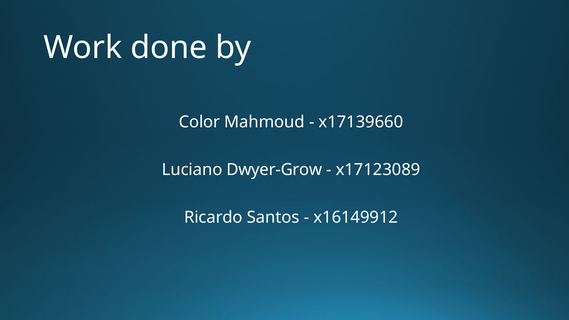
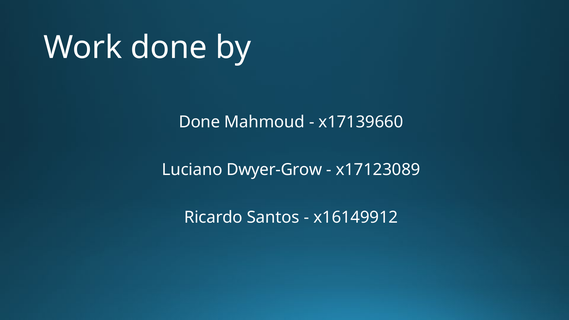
Color: Color -> Done (199, 122)
